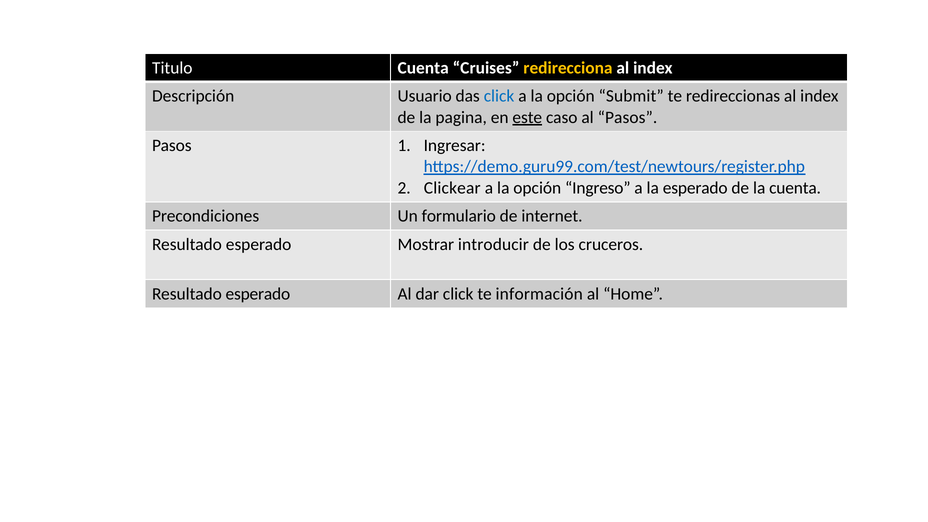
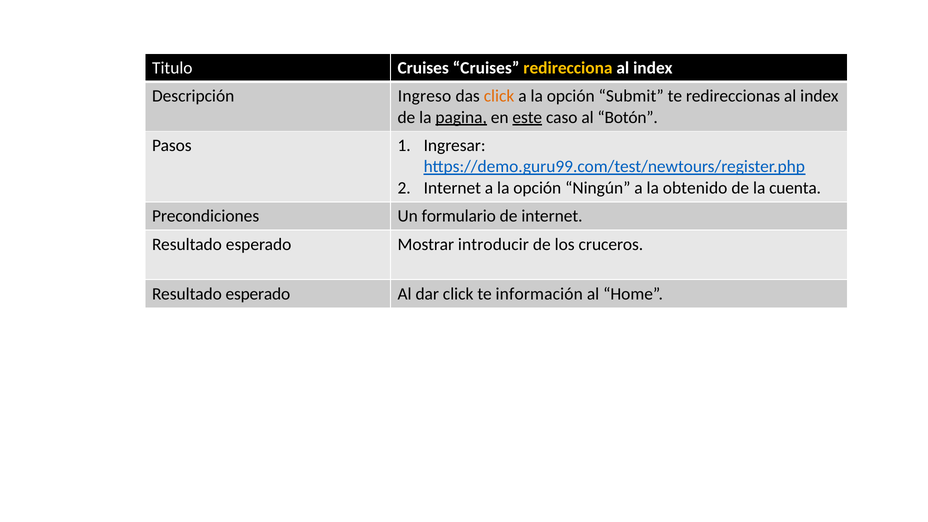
Titulo Cuenta: Cuenta -> Cruises (423, 68)
Usuario: Usuario -> Ingreso (425, 96)
click colour: blue -> orange (499, 96)
pagina underline: none -> present (461, 117)
al Pasos: Pasos -> Botón (628, 117)
Clickear: Clickear -> Internet (452, 188)
Ingreso: Ingreso -> Ningún (598, 188)
la esperado: esperado -> obtenido (695, 188)
